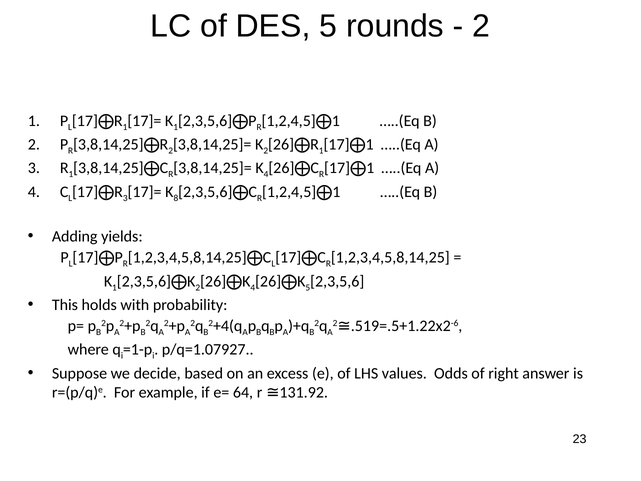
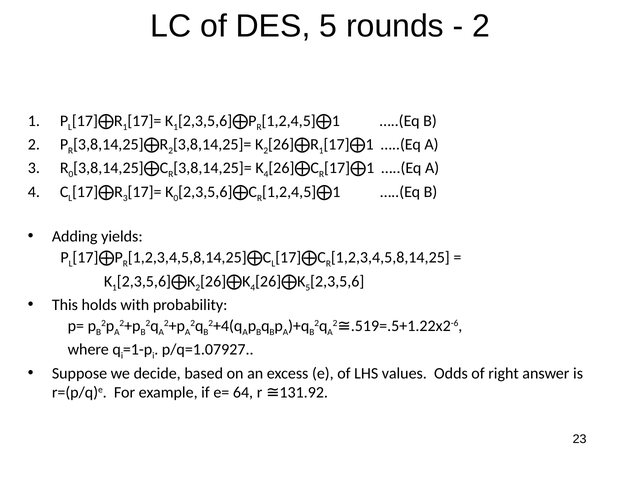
R 1: 1 -> 0 (71, 174)
8: 8 -> 0 (176, 198)
